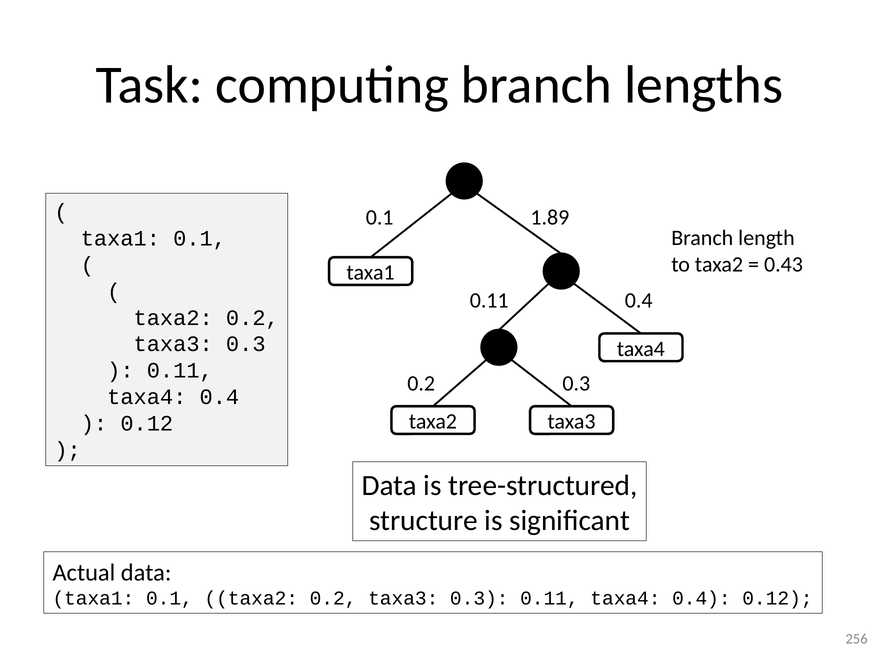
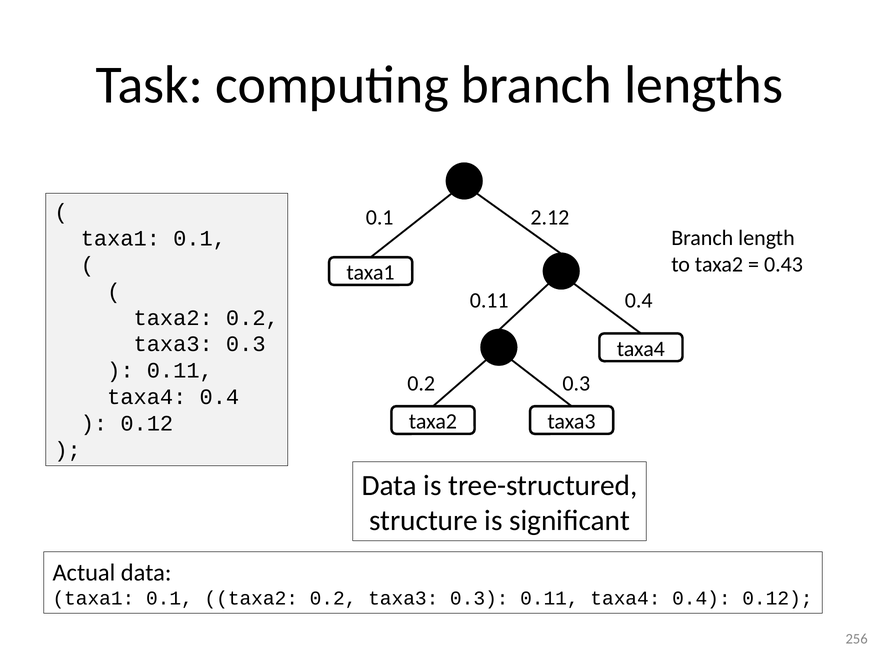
1.89: 1.89 -> 2.12 (550, 217)
